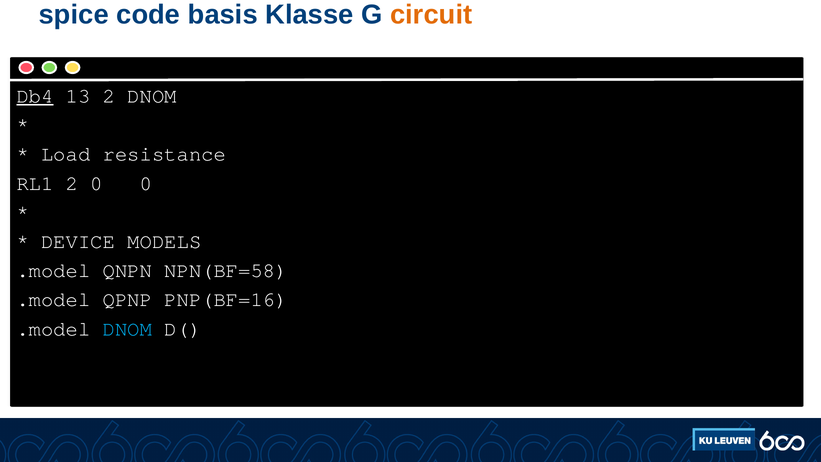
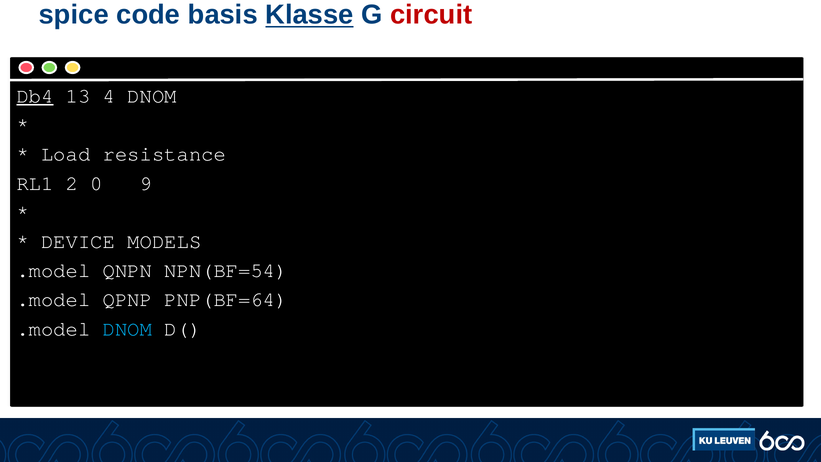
Klasse underline: none -> present (310, 15)
circuit colour: orange -> red (431, 15)
13 2: 2 -> 4 (109, 96)
0 0: 0 -> 9 (146, 183)
NPN(BF=58: NPN(BF=58 -> NPN(BF=54 (226, 270)
PNP(BF=16: PNP(BF=16 -> PNP(BF=64 (226, 300)
